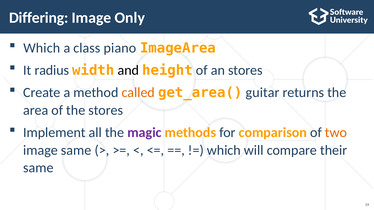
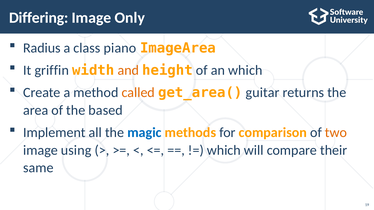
Which: Which -> Radius (42, 48)
radius: radius -> griffin (52, 70)
and colour: black -> orange (128, 70)
an stores: stores -> which (245, 70)
the stores: stores -> based (106, 110)
magic colour: purple -> blue (144, 133)
image same: same -> using (76, 150)
